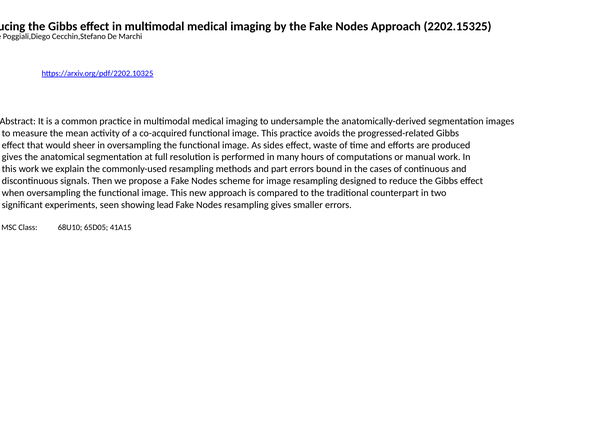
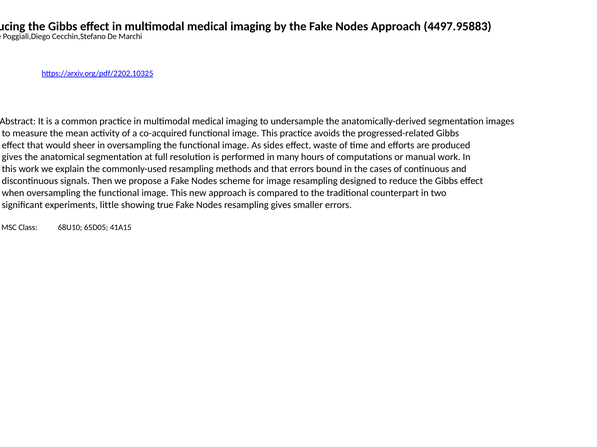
2202.15325: 2202.15325 -> 4497.95883 (458, 26)
and part: part -> that (279, 169)
seen: seen -> little (109, 205)
lead: lead -> true (165, 205)
